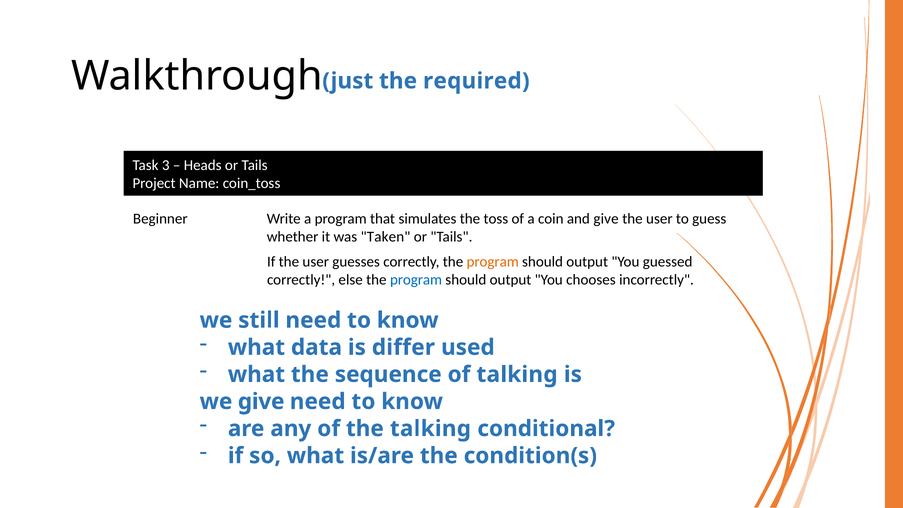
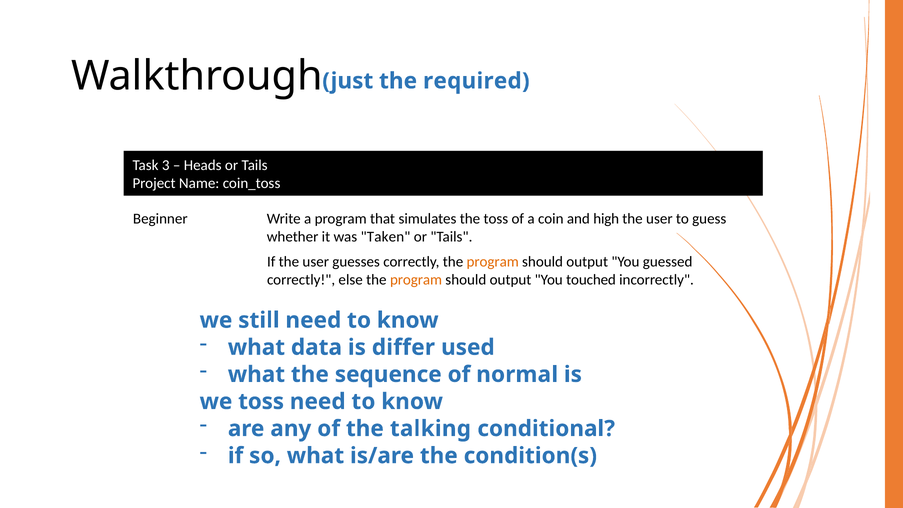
and give: give -> high (606, 219)
program colour: blue -> orange (416, 280)
chooses: chooses -> touched (591, 280)
of talking: talking -> normal (517, 374)
we give: give -> toss (261, 402)
